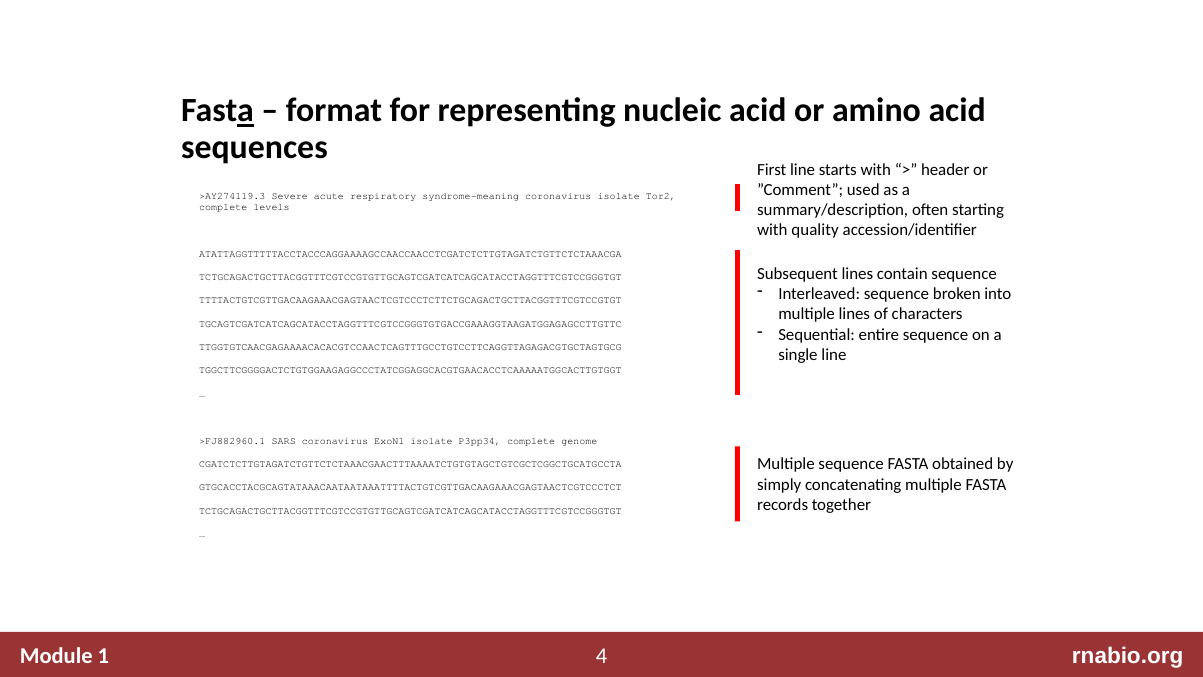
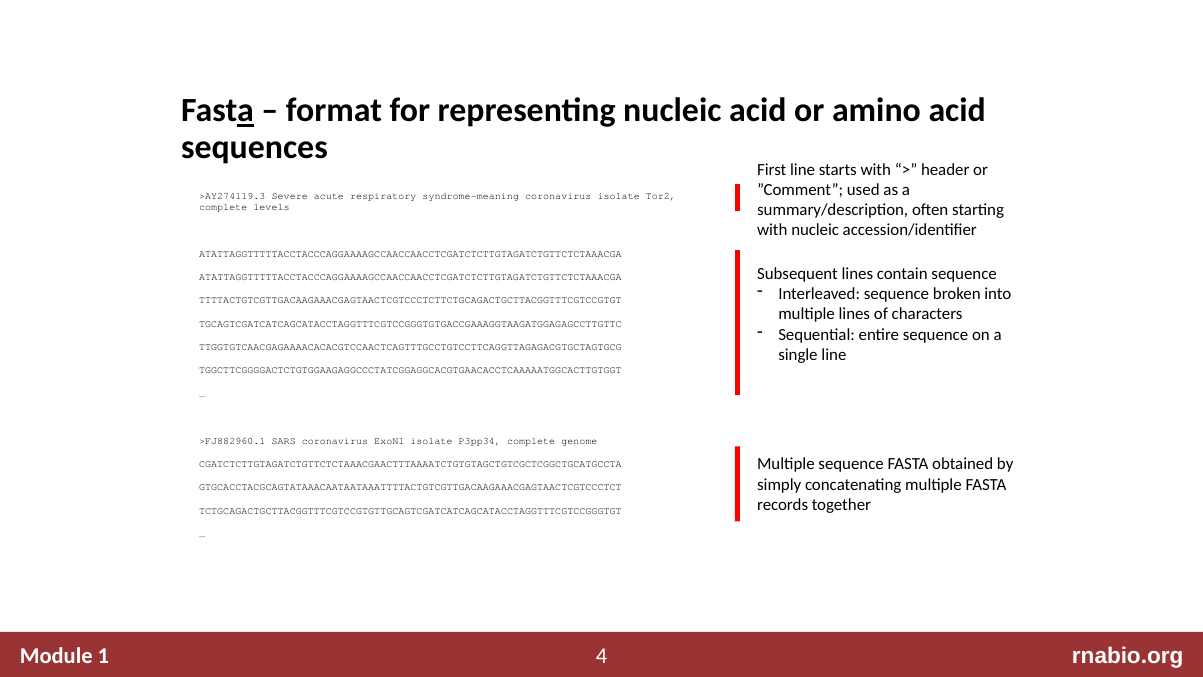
with quality: quality -> nucleic (815, 230)
TCTGCAGACTGCTTACGGTTTCGTCCGTGTTGCAGTCGATCATCAGCATACCTAGGTTTCGTCCGGGTGT: TCTGCAGACTGCTTACGGTTTCGTCCGTGTTGCAGTCGATCATCAGCATACCTAGGTTTCGTCCGGGTGT -> ATATTAGGTTTTTACCTACCCAGGAAAAGCCAACCAACCTCGATCTCTTGTAGATCTGTTCTCTAAACGA (410, 277)
